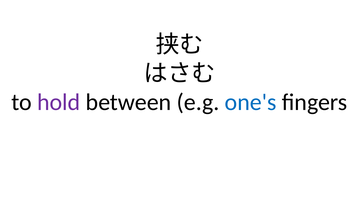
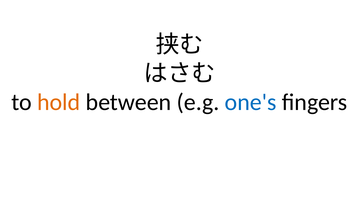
hold colour: purple -> orange (59, 102)
